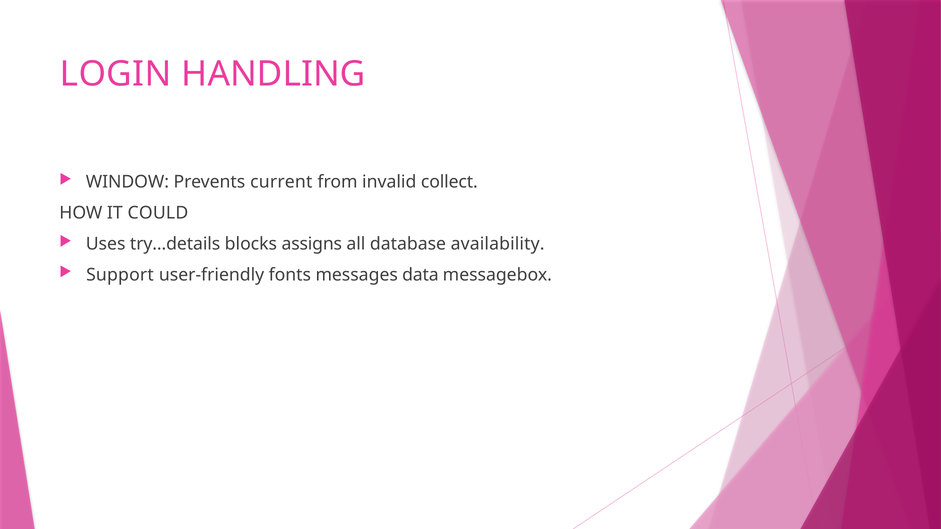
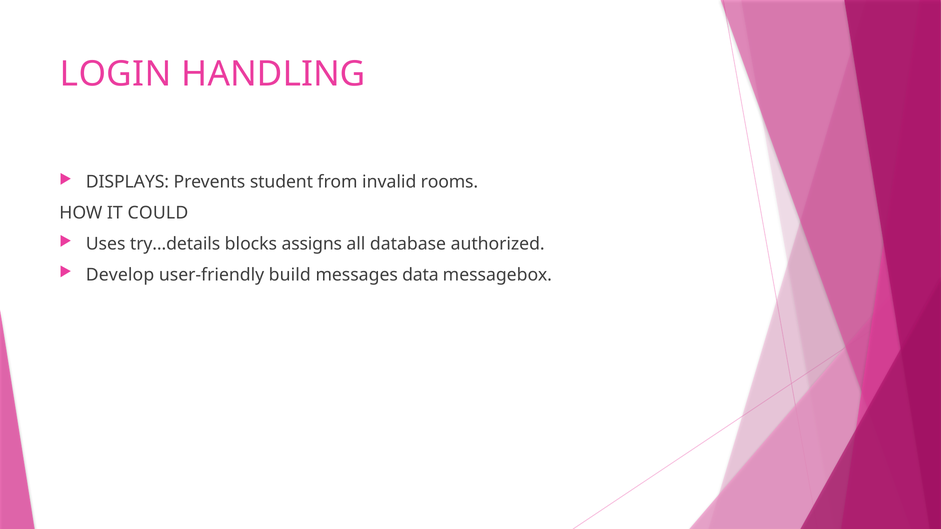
WINDOW: WINDOW -> DISPLAYS (127, 182)
current: current -> student (281, 182)
collect: collect -> rooms (449, 182)
availability: availability -> authorized (498, 244)
Support: Support -> Develop (120, 275)
fonts: fonts -> build (290, 275)
